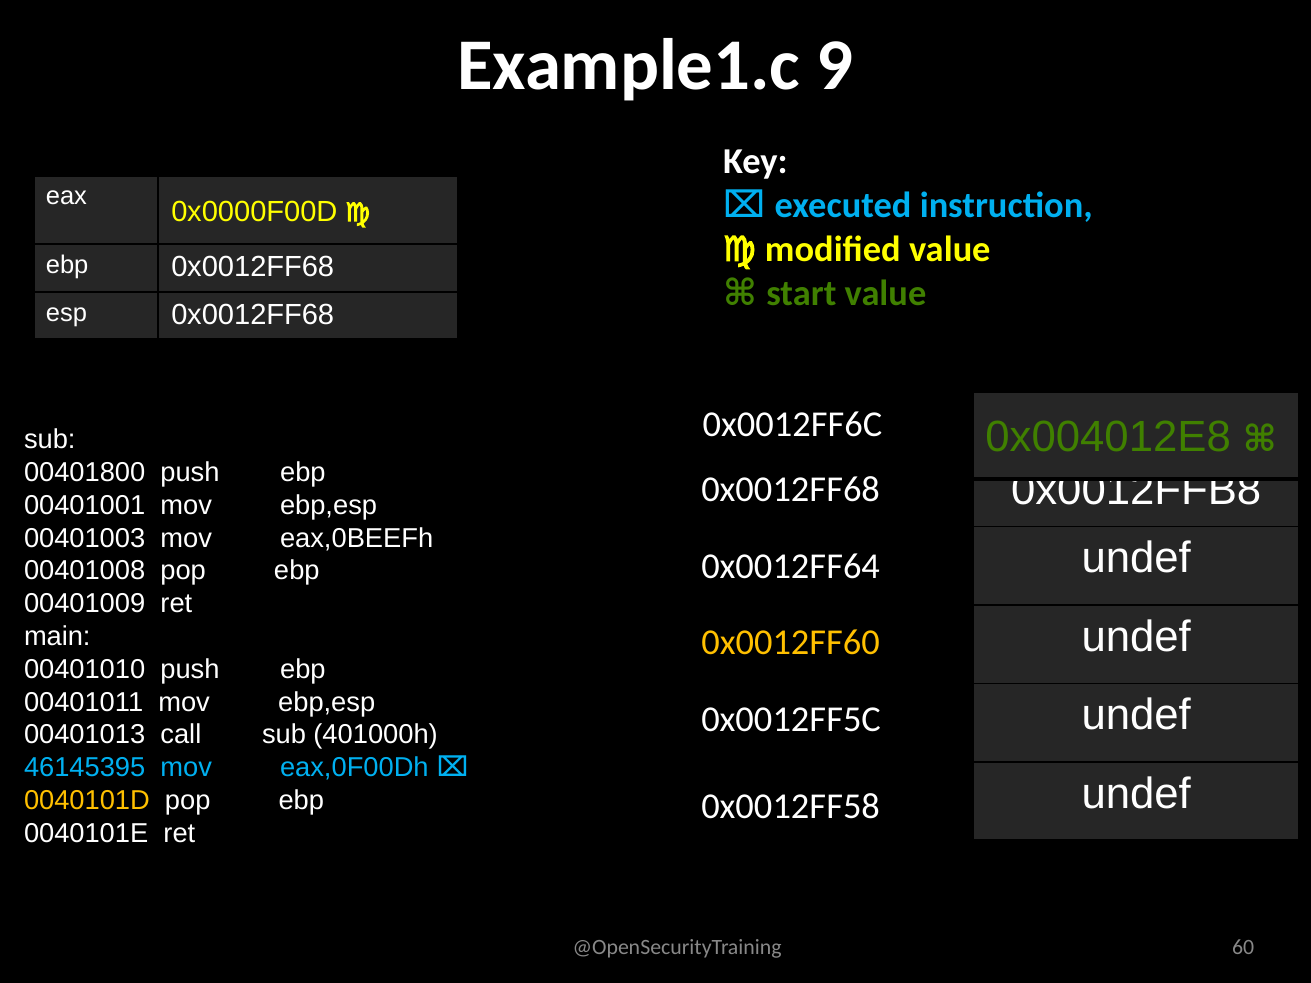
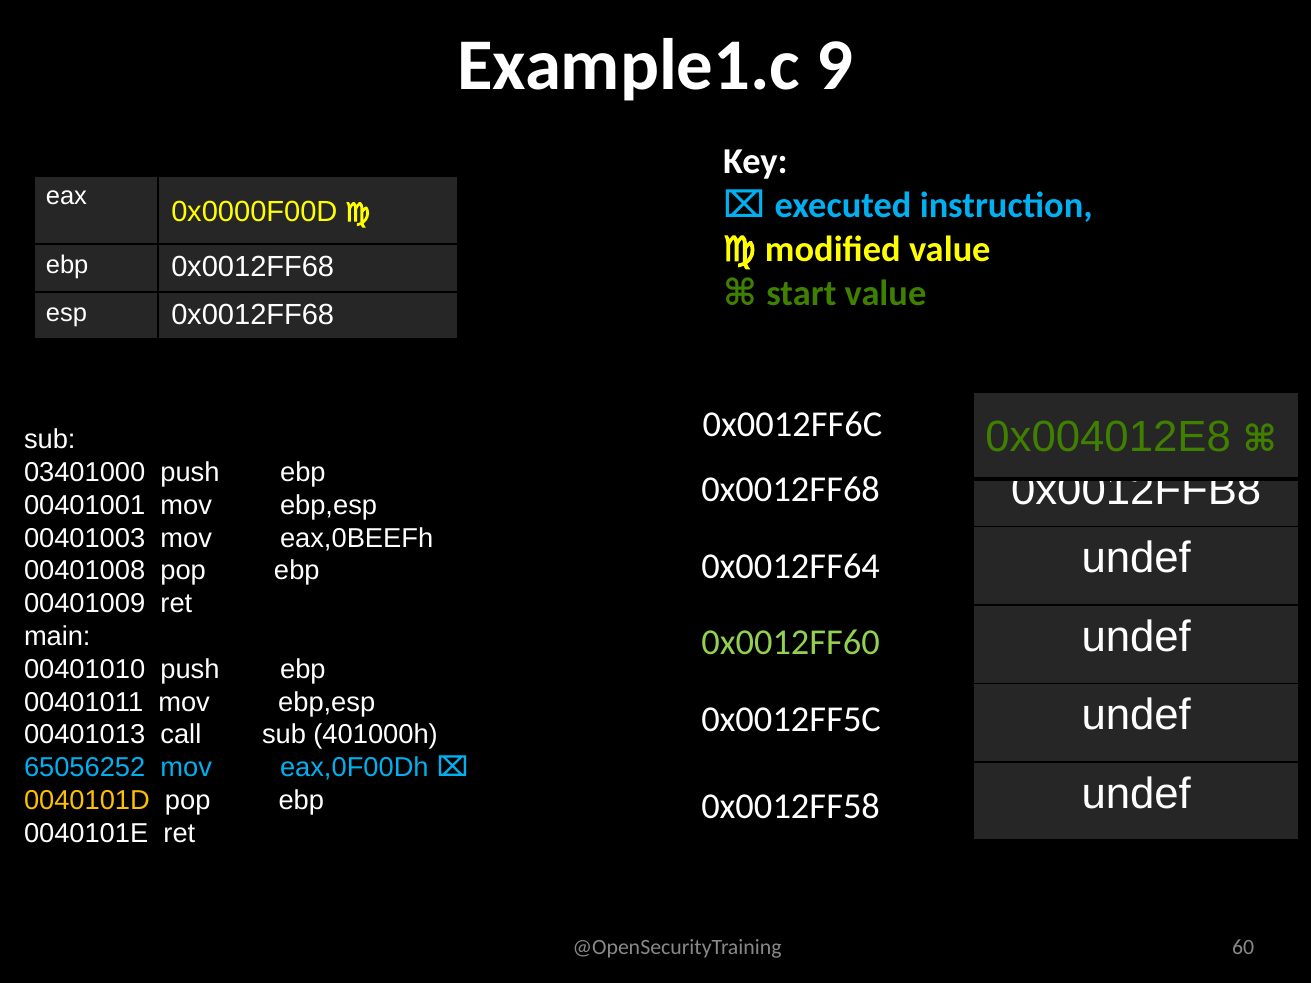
00401800: 00401800 -> 03401000 (85, 473)
0x0012FF60 colour: yellow -> light green (791, 643)
46145395: 46145395 -> 65056252 (85, 768)
